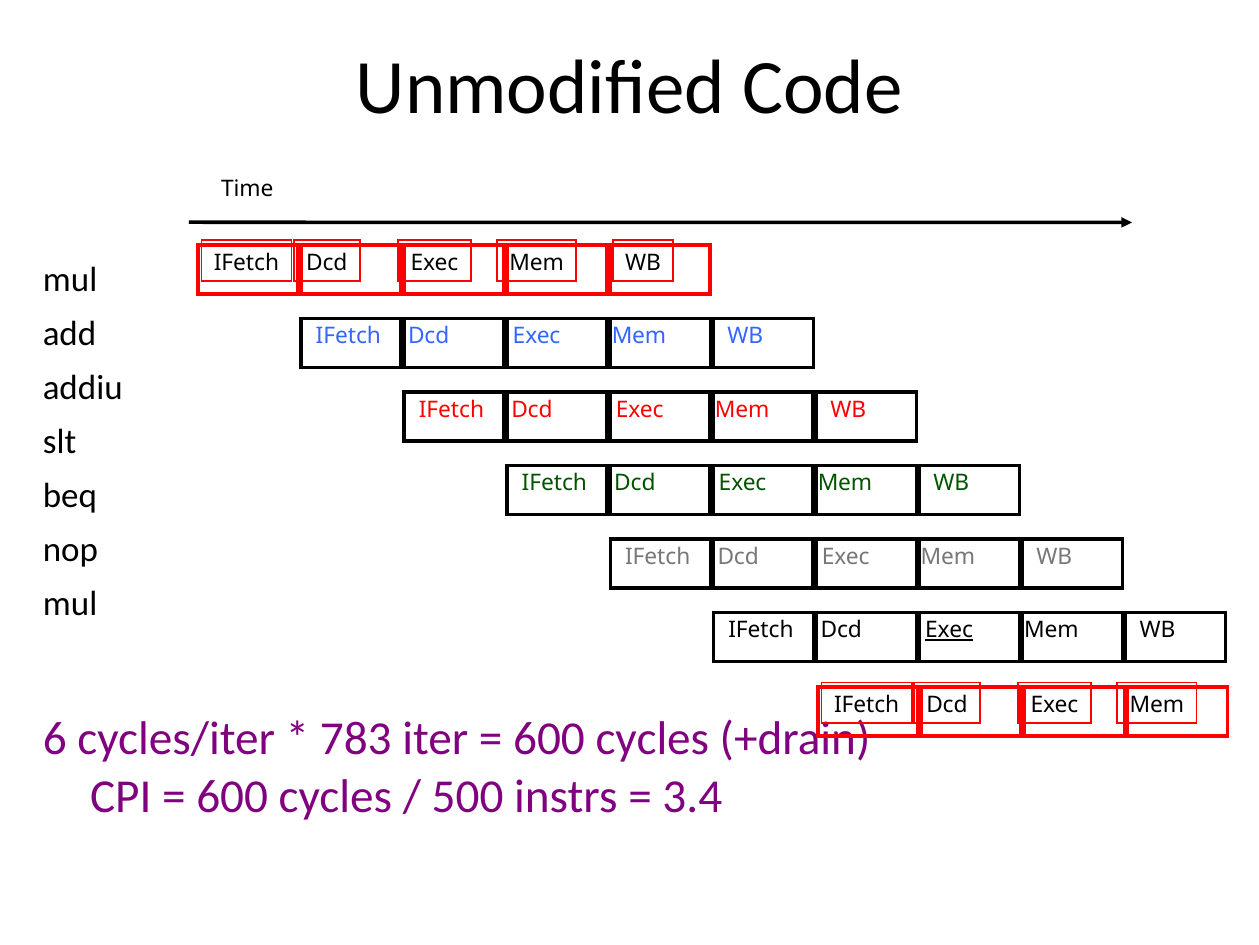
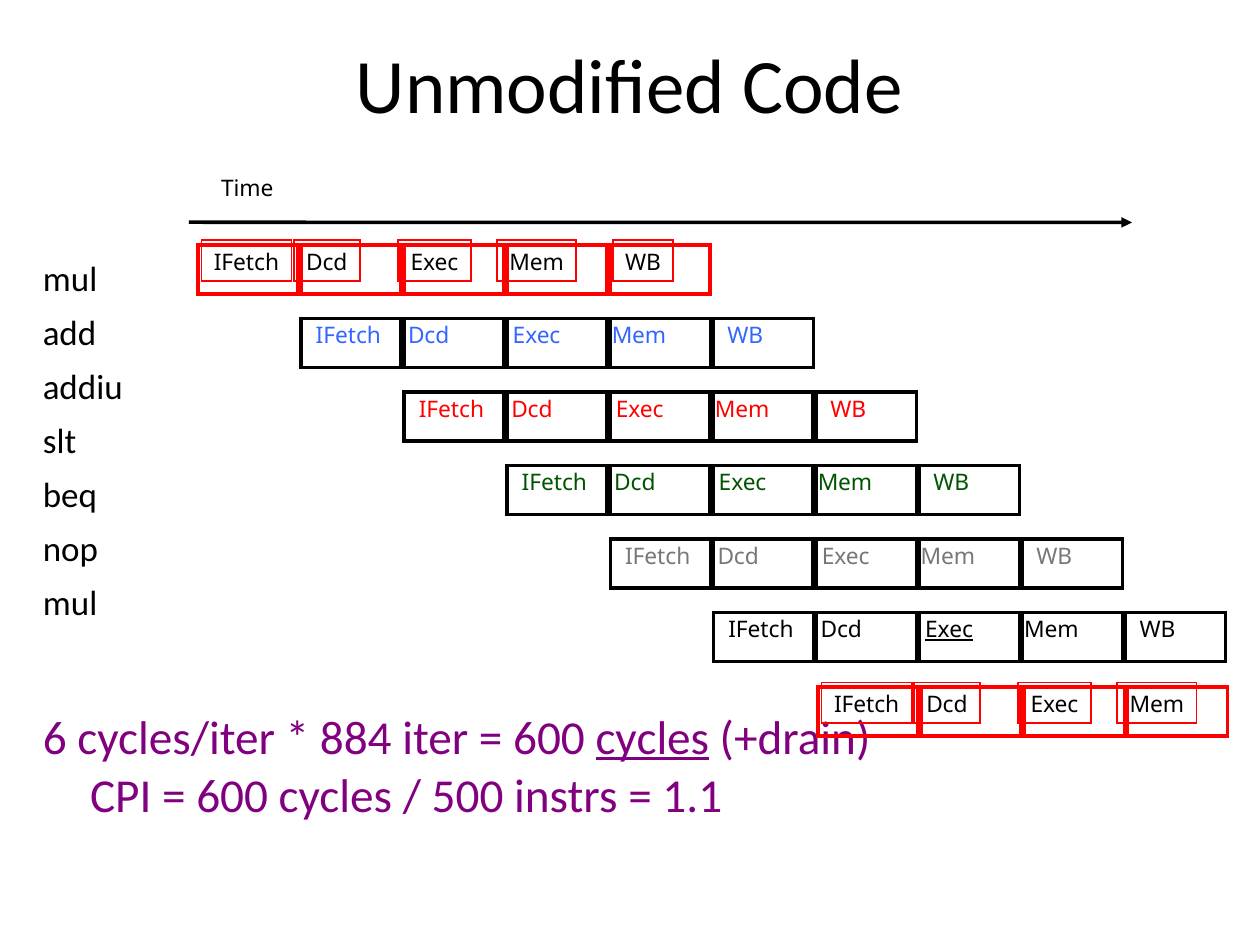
783: 783 -> 884 (356, 738)
cycles underline: none -> present (652, 738)
3.4: 3.4 -> 1.1 (692, 796)
